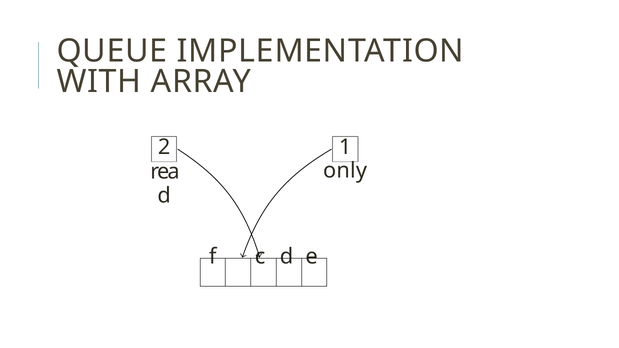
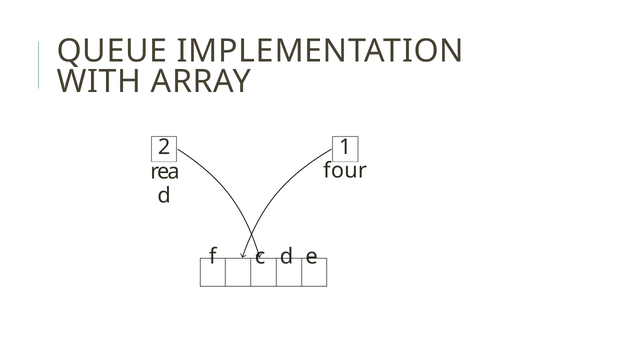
only: only -> four (345, 171)
